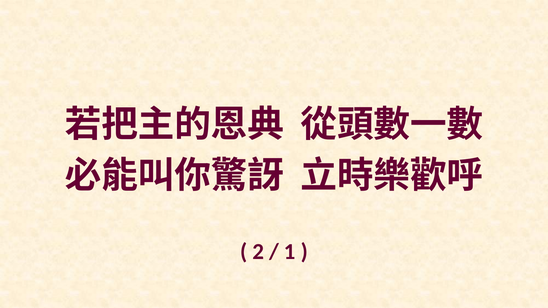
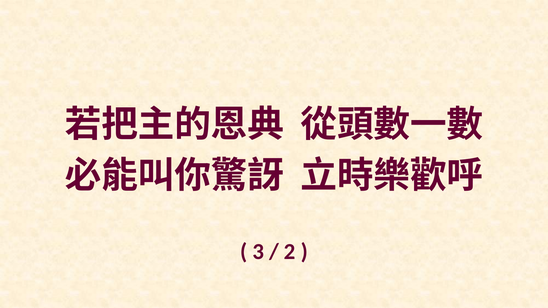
2: 2 -> 3 (258, 252)
1: 1 -> 2 (290, 252)
